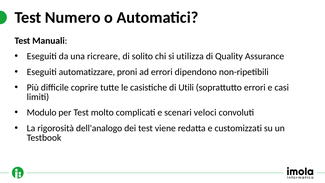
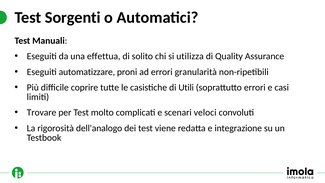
Numero: Numero -> Sorgenti (73, 18)
ricreare: ricreare -> effettua (104, 56)
dipendono: dipendono -> granularità (196, 72)
Modulo: Modulo -> Trovare (42, 112)
customizzati: customizzati -> integrazione (238, 128)
